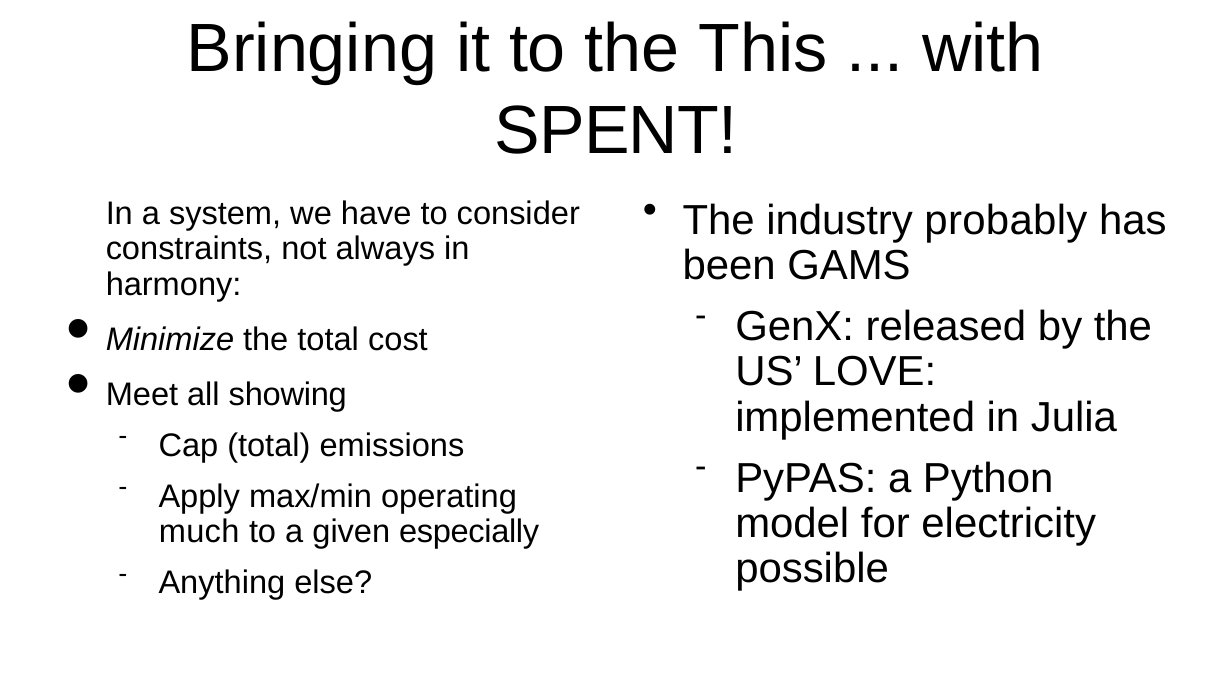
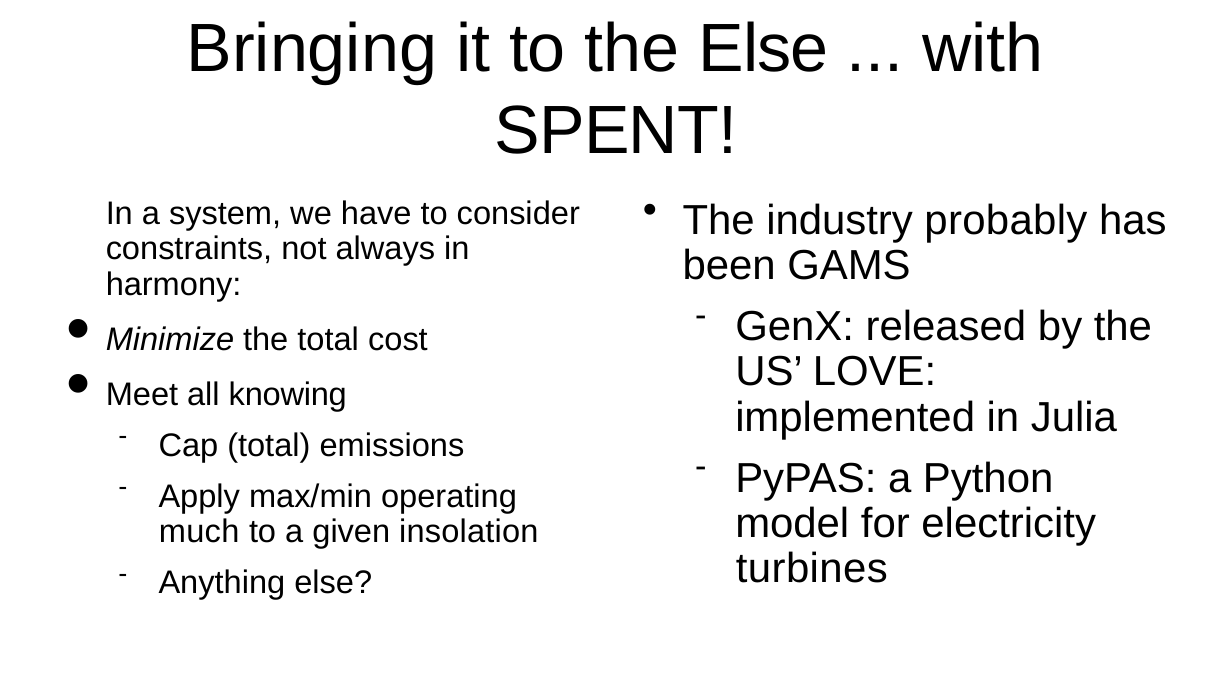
the This: This -> Else (764, 49)
showing: showing -> knowing (288, 394)
especially: especially -> insolation (469, 532)
possible: possible -> turbines (812, 569)
